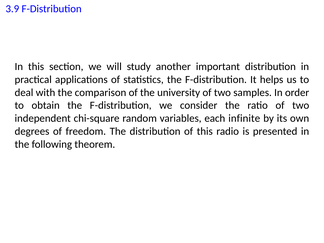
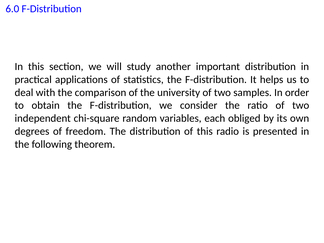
3.9: 3.9 -> 6.0 (12, 9)
infinite: infinite -> obliged (244, 118)
